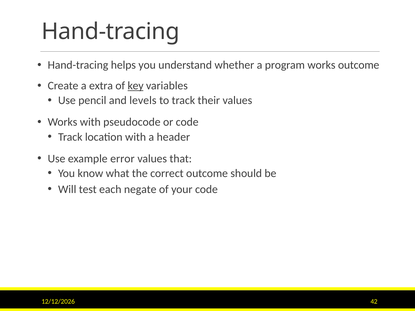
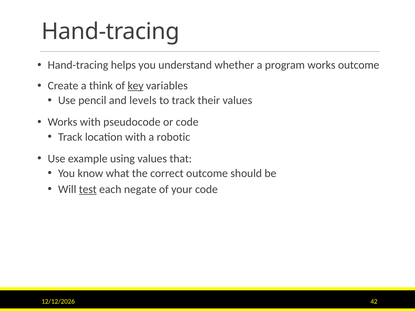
extra: extra -> think (101, 86)
header: header -> robotic (173, 137)
error: error -> using (123, 159)
test underline: none -> present (88, 189)
